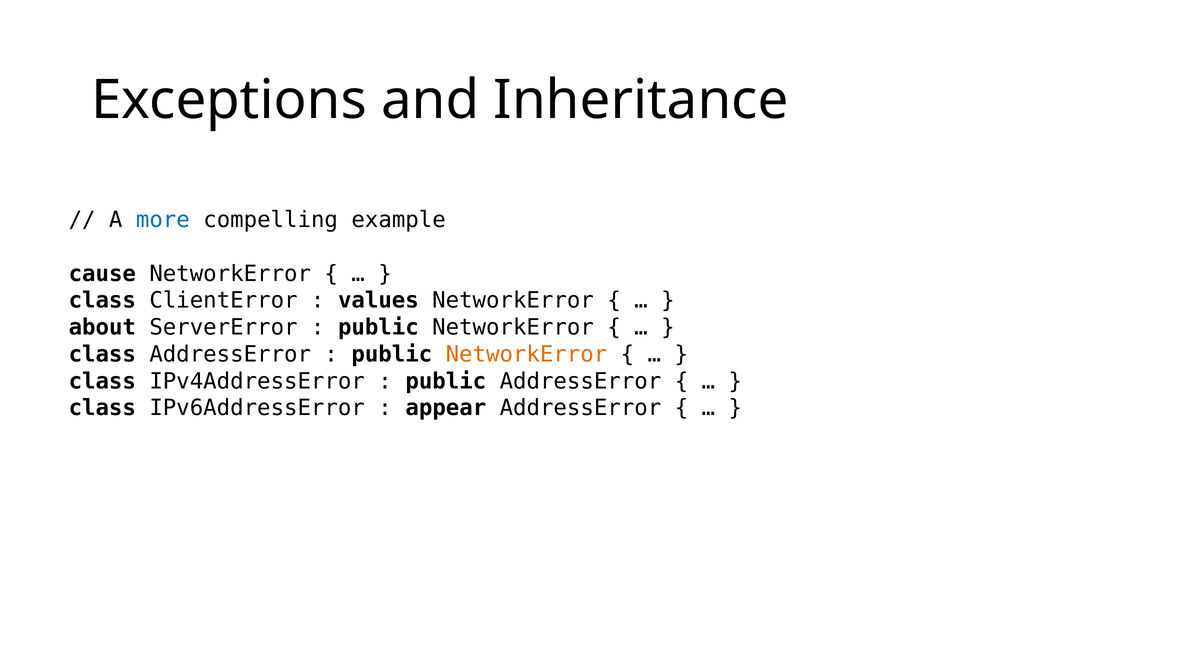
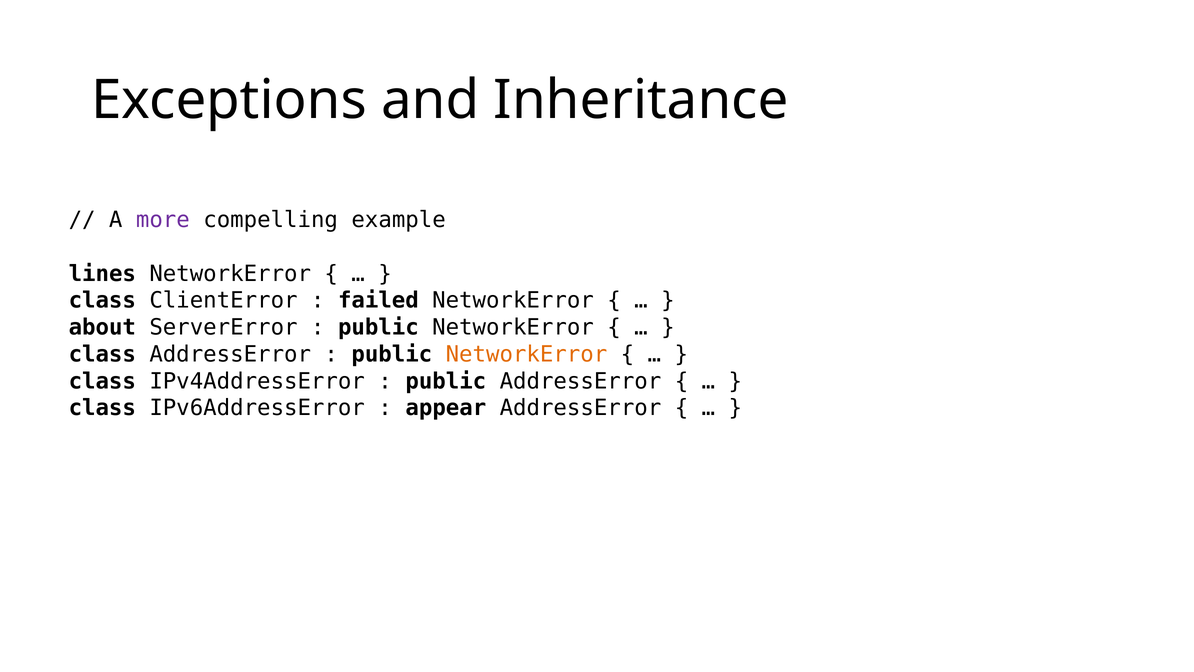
more colour: blue -> purple (163, 220)
cause: cause -> lines (102, 274)
values: values -> failed (378, 300)
